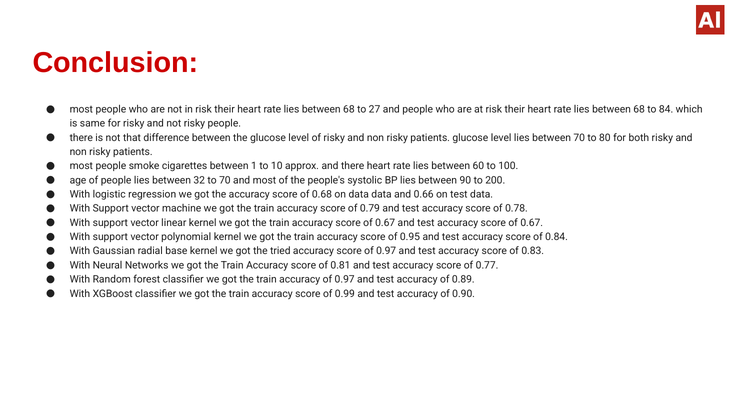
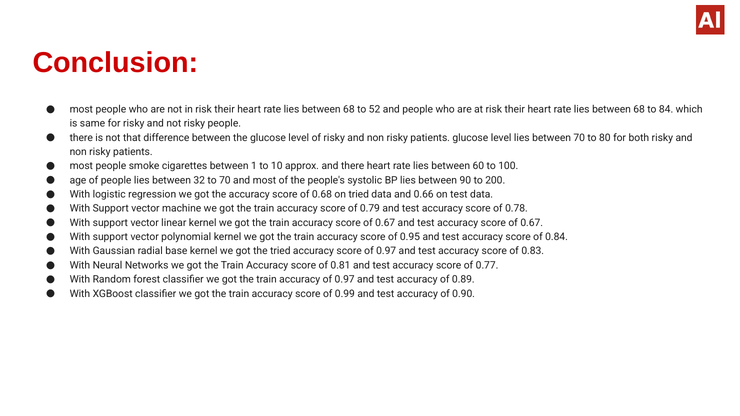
27: 27 -> 52 (375, 109)
on data: data -> tried (359, 195)
